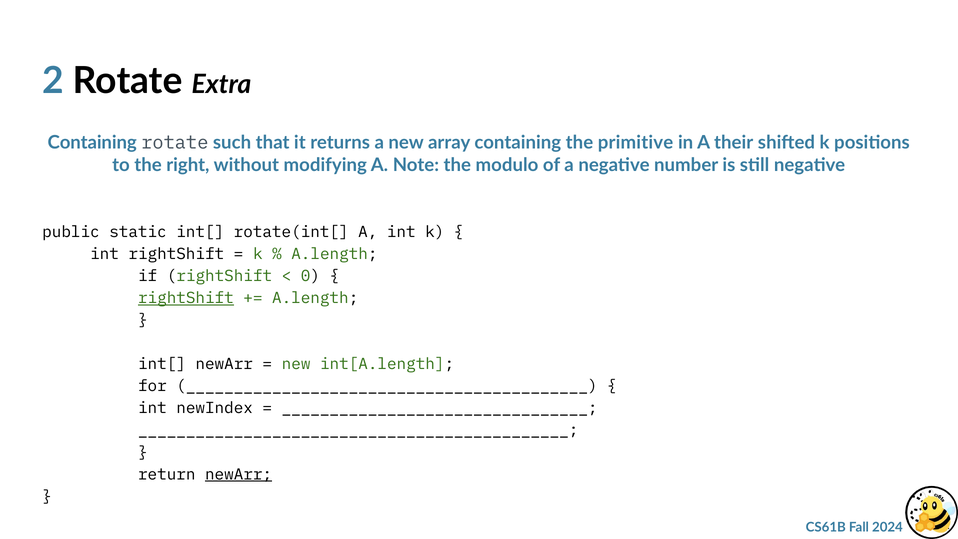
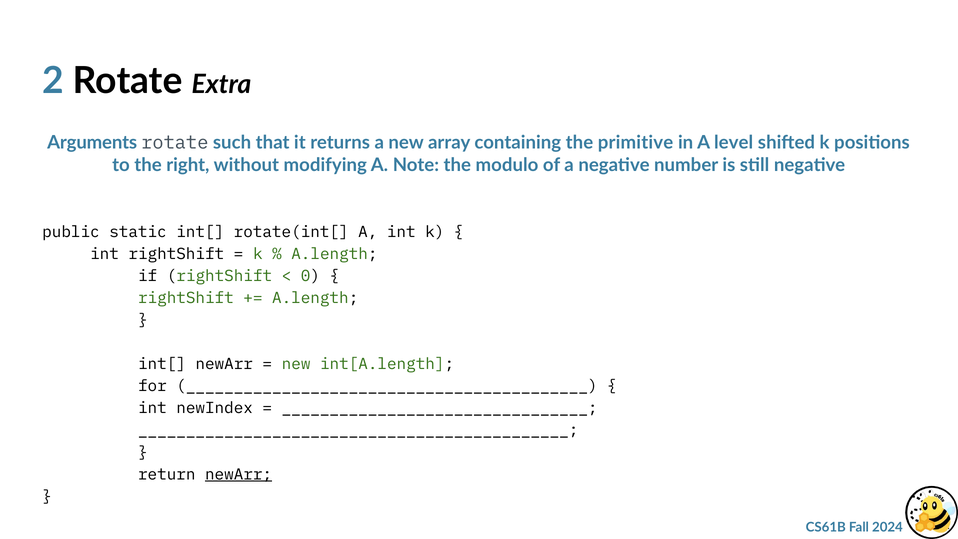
Containing: Containing -> Arguments (92, 143)
their: their -> level (734, 143)
rightShift underline: present -> none (186, 298)
